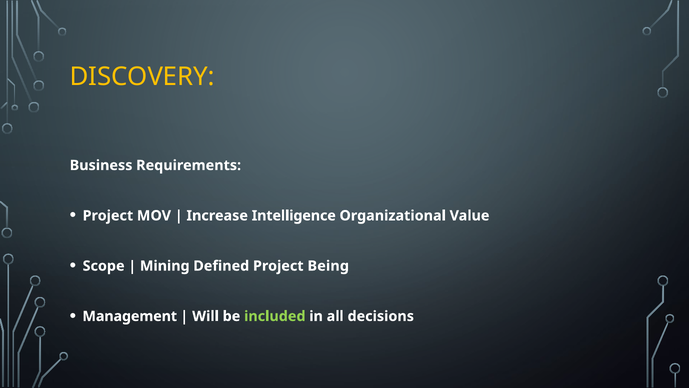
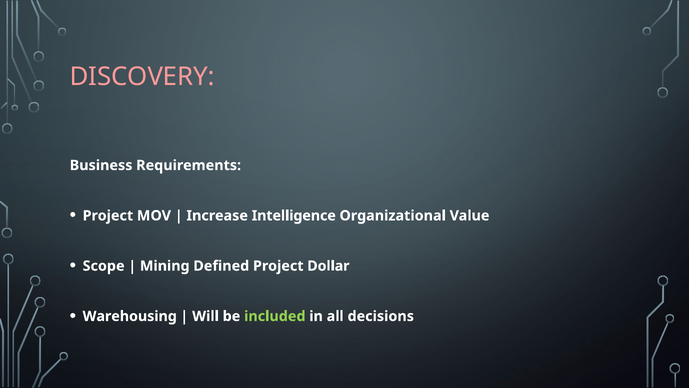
DISCOVERY colour: yellow -> pink (142, 77)
Being: Being -> Dollar (328, 266)
Management: Management -> Warehousing (130, 316)
